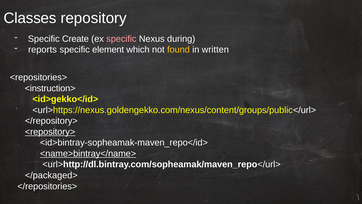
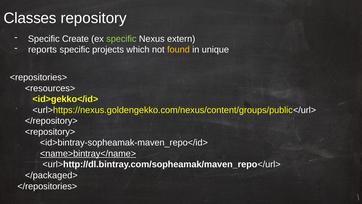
specific colour: pink -> light green (121, 39)
during: during -> extern (181, 39)
element: element -> projects (108, 50)
written: written -> unique (215, 50)
<instruction>: <instruction> -> <resources> (50, 88)
<repository> underline: present -> none (50, 132)
